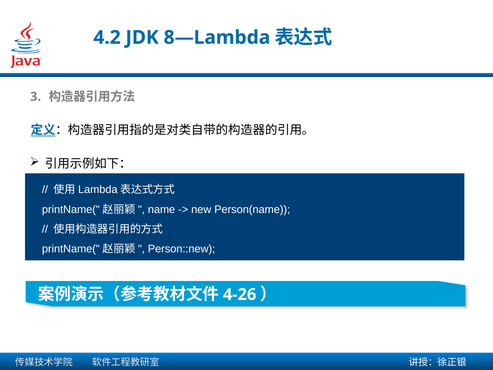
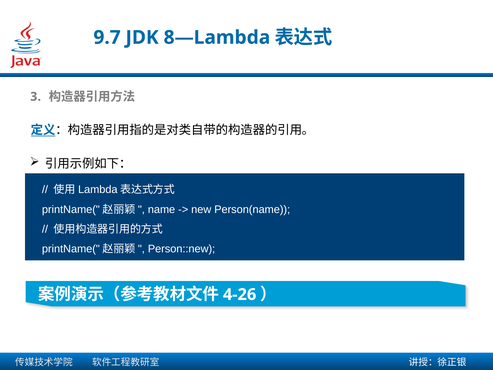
4.2: 4.2 -> 9.7 (107, 37)
